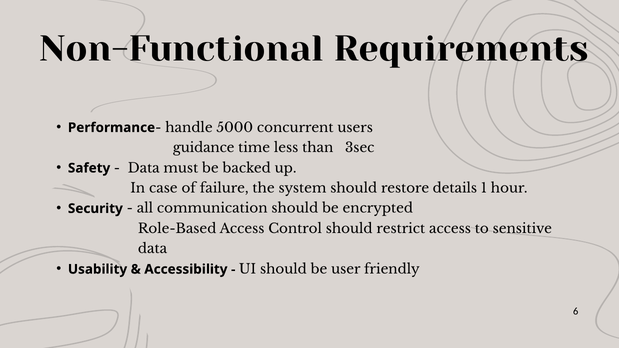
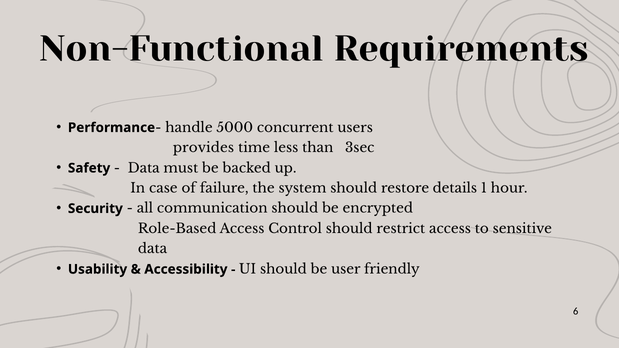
guidance: guidance -> provides (204, 148)
